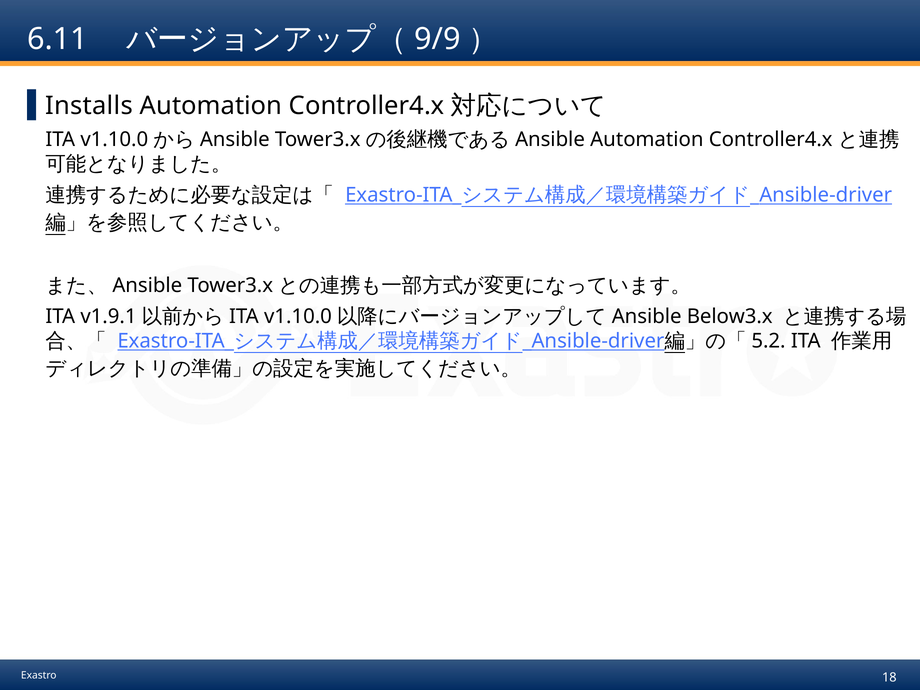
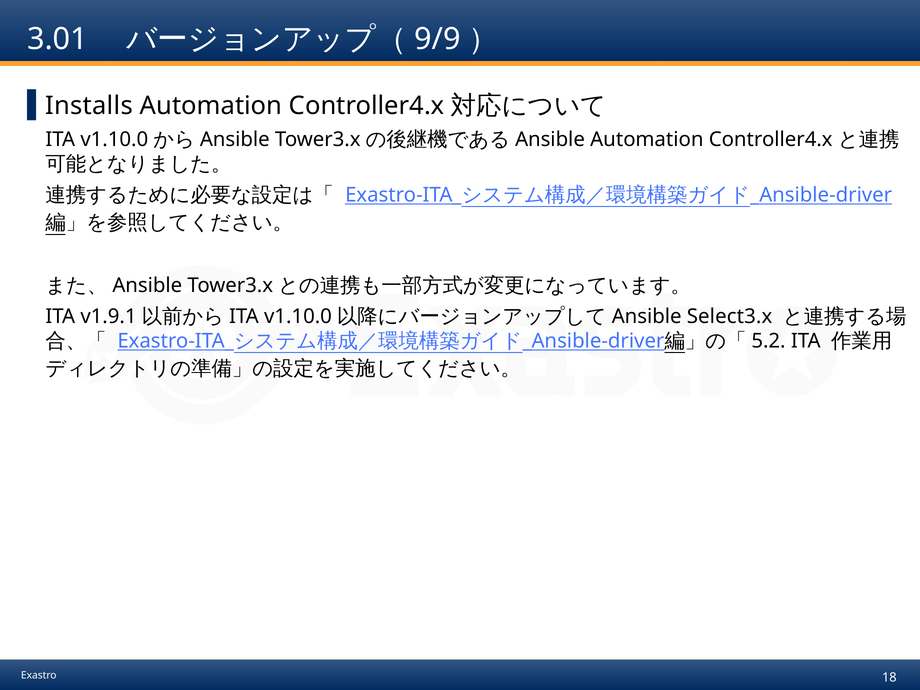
6.11: 6.11 -> 3.01 (58, 39)
Below3.x: Below3.x -> Select3.x (730, 316)
